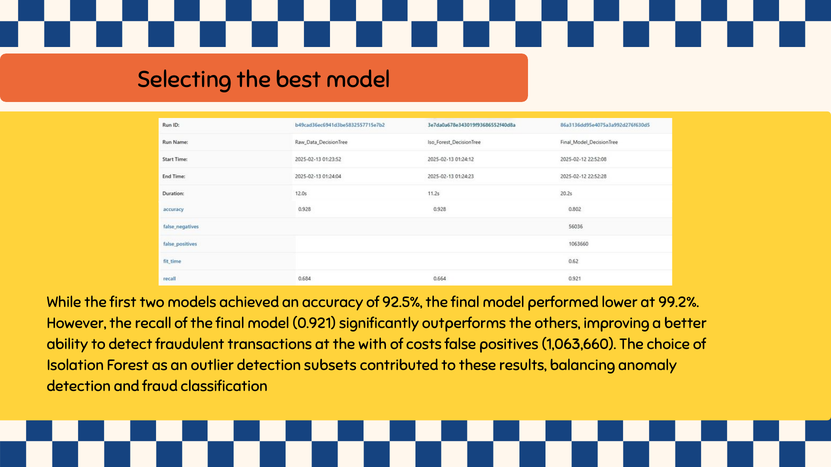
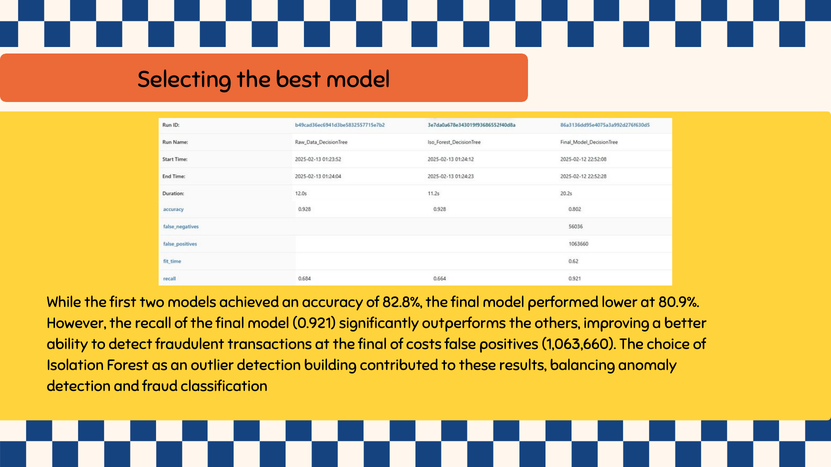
92.5%: 92.5% -> 82.8% (402, 303)
99.2%: 99.2% -> 80.9% (679, 303)
at the with: with -> final (373, 345)
subsets: subsets -> building (330, 366)
